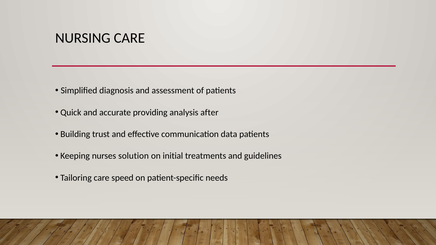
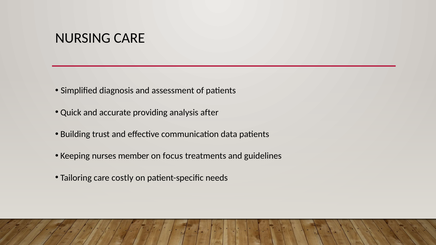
solution: solution -> member (134, 156)
initial: initial -> focus (173, 156)
speed: speed -> costly (122, 178)
